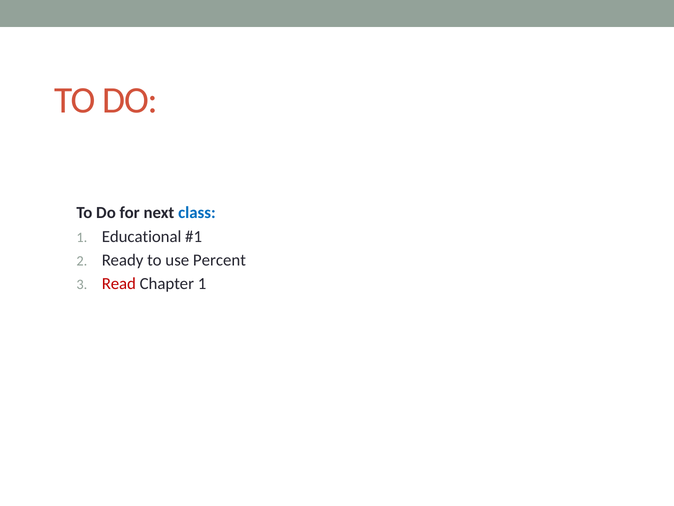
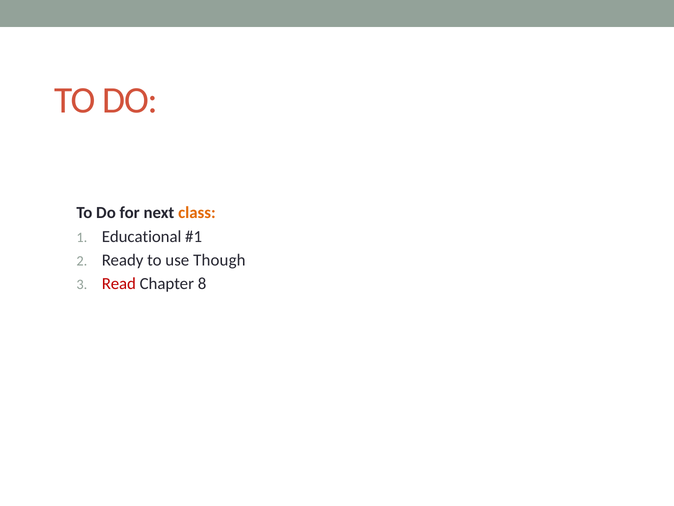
class colour: blue -> orange (197, 213)
Percent: Percent -> Though (219, 260)
Chapter 1: 1 -> 8 (202, 283)
